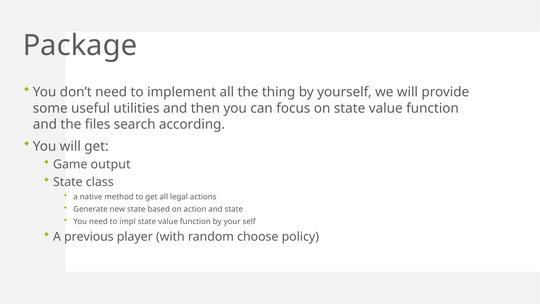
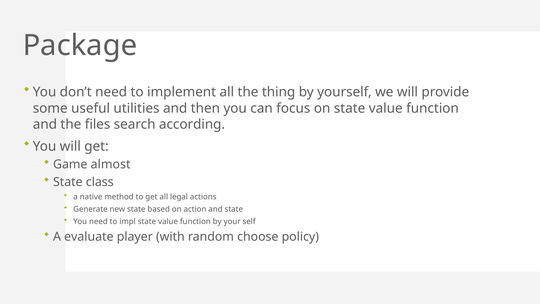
output: output -> almost (111, 164)
previous: previous -> evaluate (89, 236)
